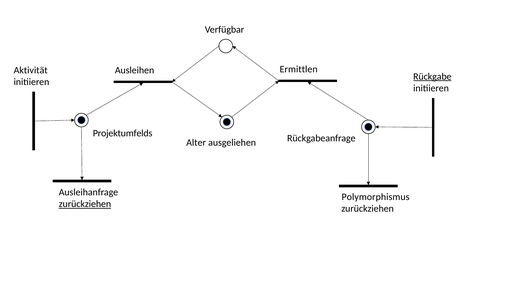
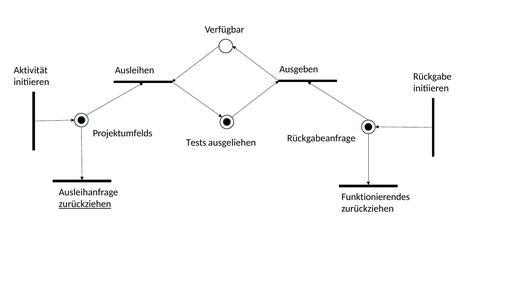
Ermittlen: Ermittlen -> Ausgeben (299, 69)
Rückgabe underline: present -> none (432, 76)
Alter: Alter -> Tests (196, 143)
Polymorphismus: Polymorphismus -> Funktionierendes (376, 197)
